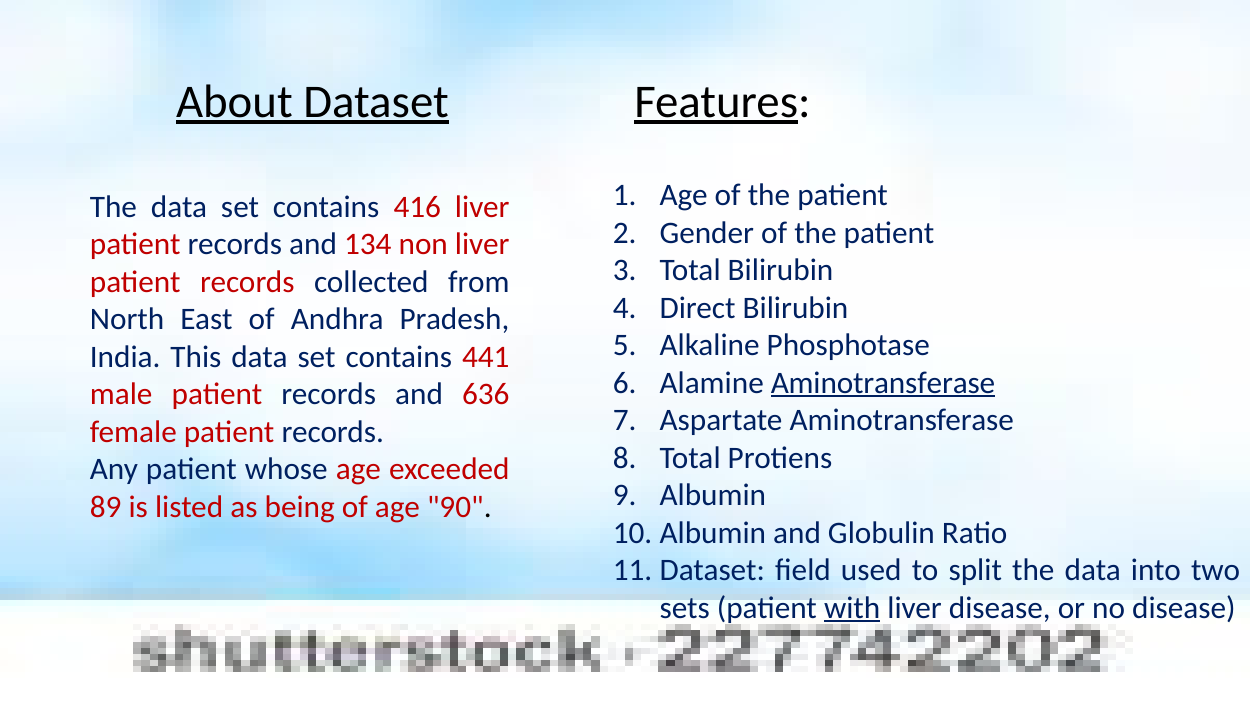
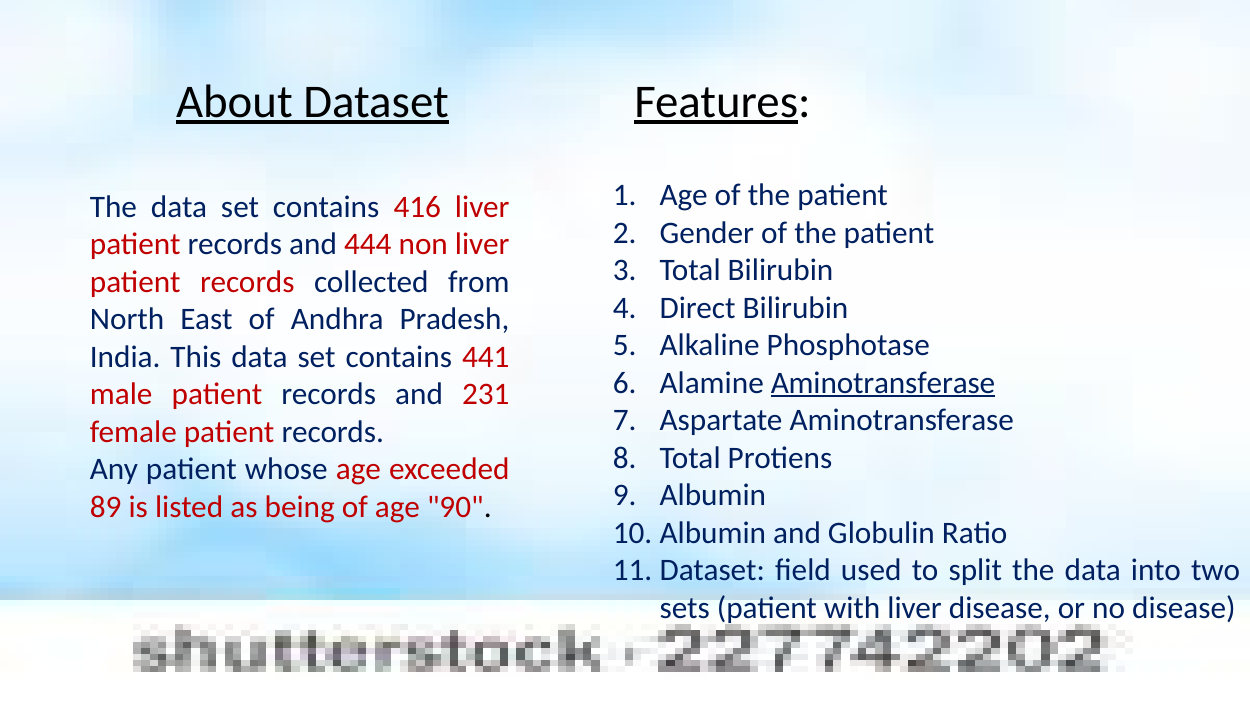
134: 134 -> 444 (368, 244)
636: 636 -> 231 (486, 394)
with underline: present -> none (852, 608)
